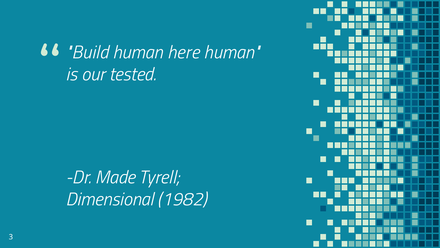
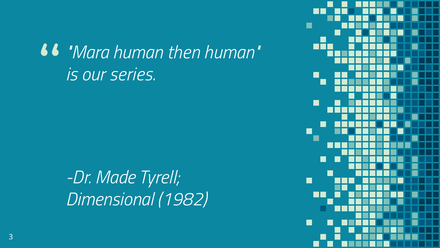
Build: Build -> Mara (87, 52)
here: here -> then (183, 52)
tested: tested -> series (133, 74)
